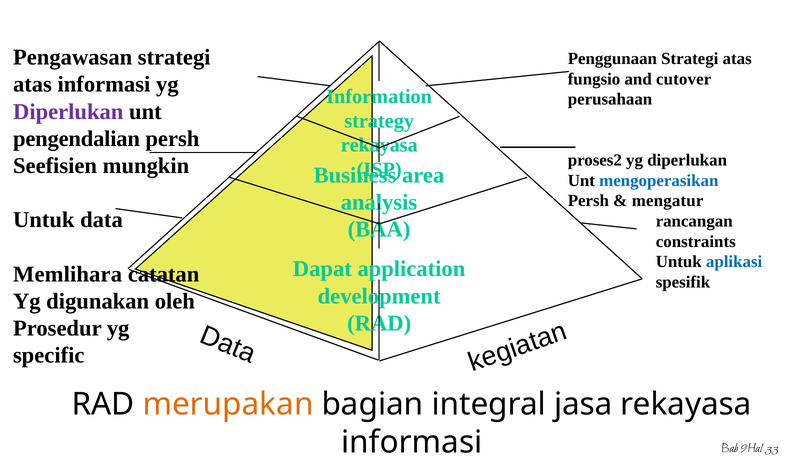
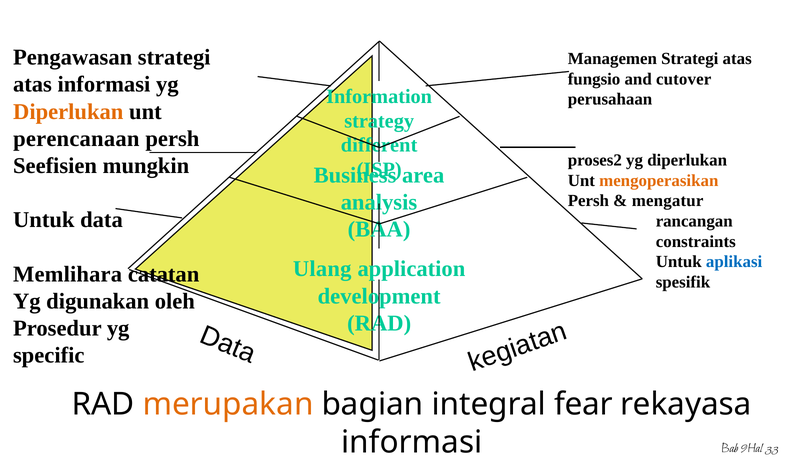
Penggunaan: Penggunaan -> Managemen (612, 59)
Diperlukan colour: purple -> orange (68, 112)
pengendalian: pengendalian -> perencanaan (76, 139)
rekayasa: rekayasa -> different (379, 145)
mengoperasikan colour: blue -> orange (659, 180)
Dapat: Dapat -> Ulang (322, 269)
jasa: jasa -> fear (583, 404)
